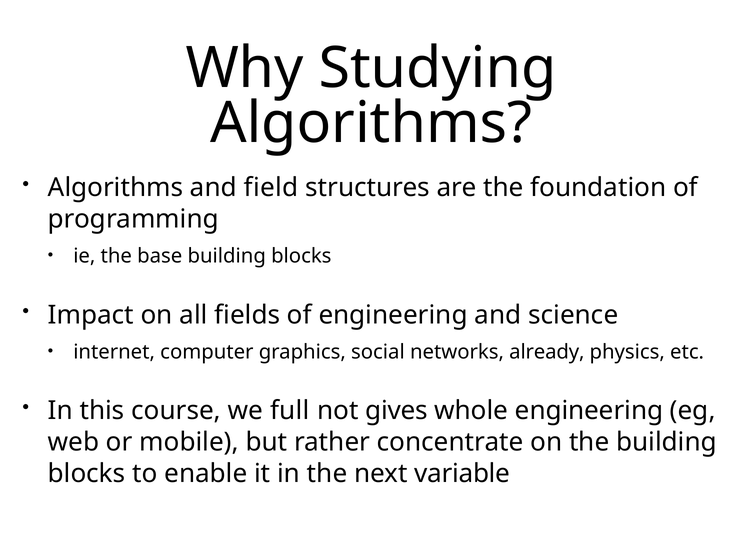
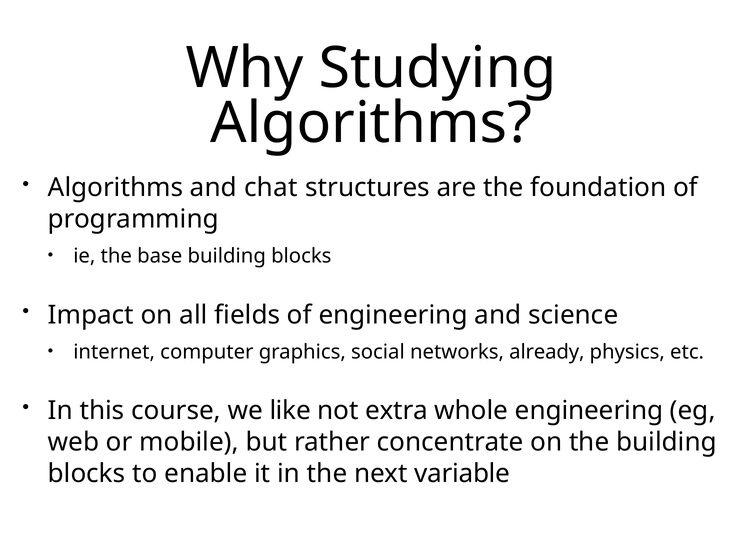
field: field -> chat (271, 188)
full: full -> like (290, 411)
gives: gives -> extra (397, 411)
